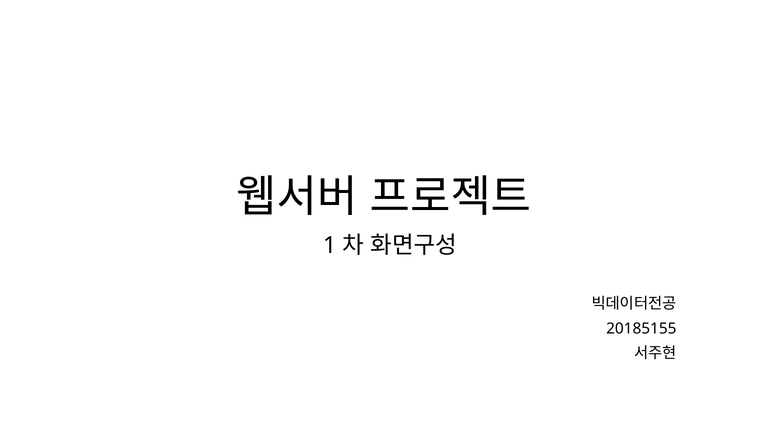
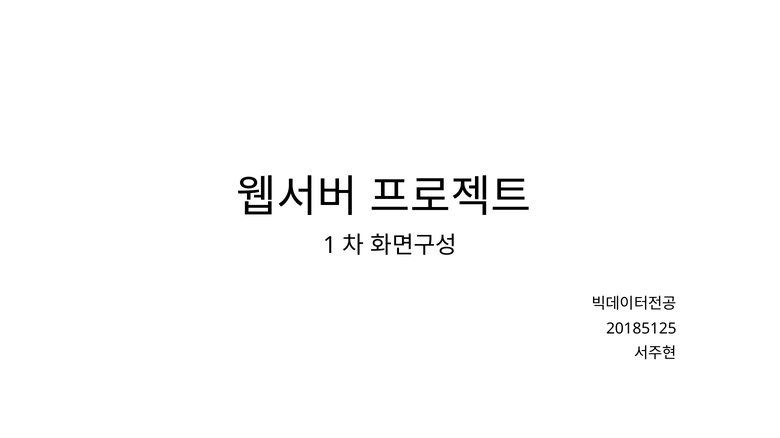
20185155: 20185155 -> 20185125 (641, 329)
